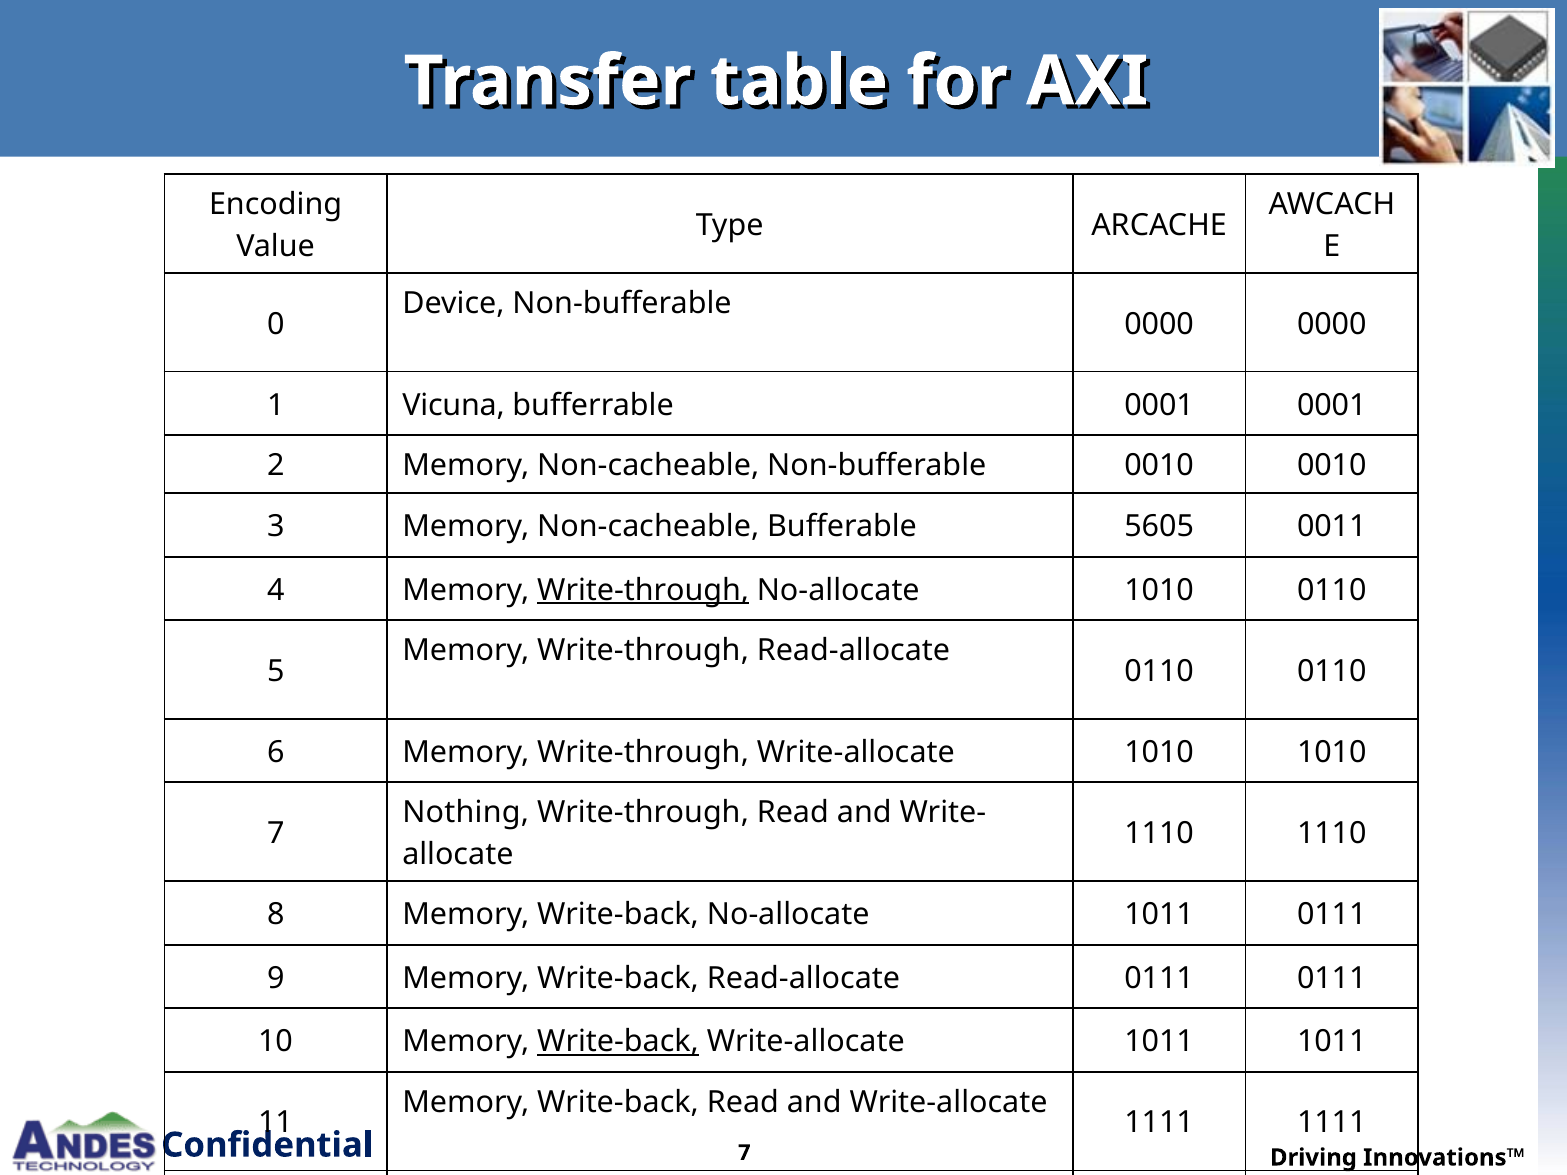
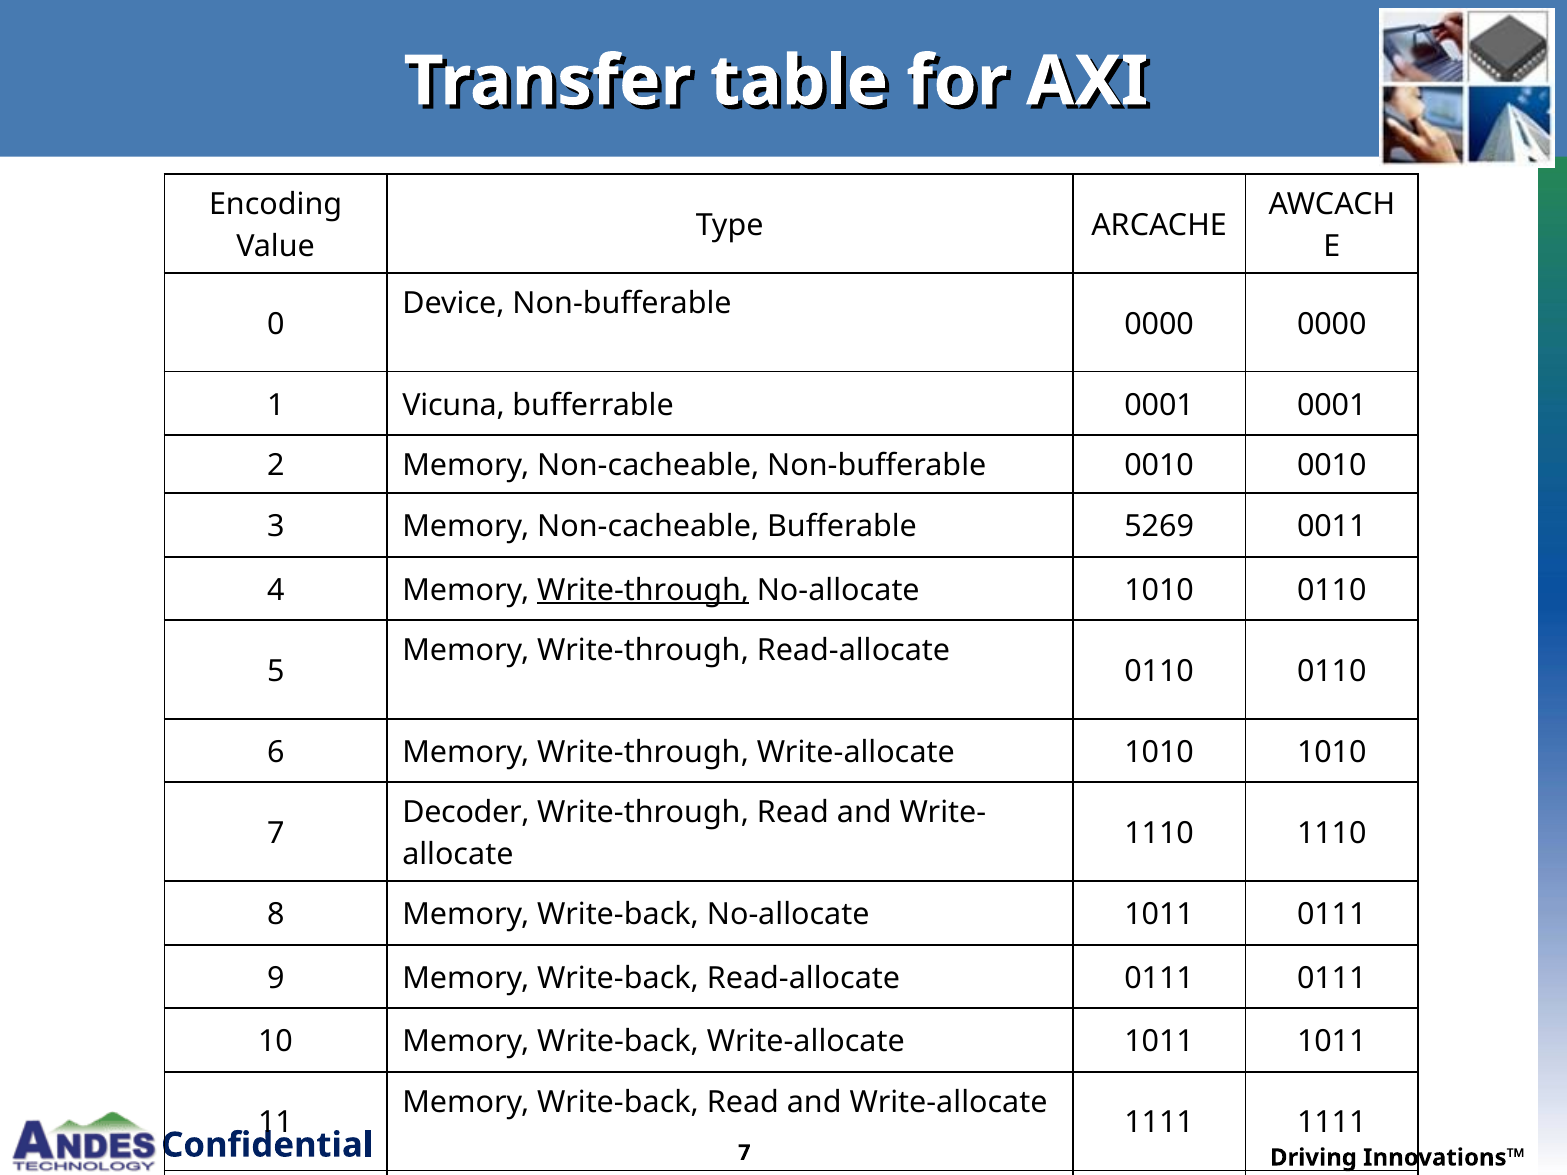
5605: 5605 -> 5269 (1159, 527)
Nothing: Nothing -> Decoder (466, 813)
Write-back underline: present -> none (618, 1042)
